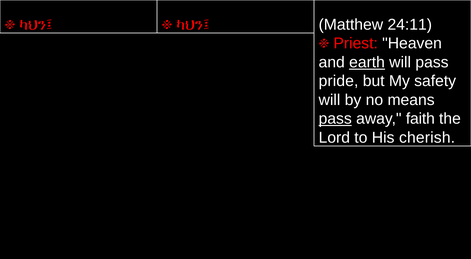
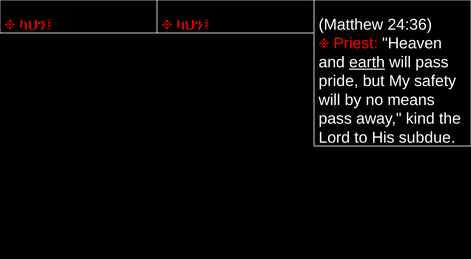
24:11: 24:11 -> 24:36 (410, 25)
pass underline: present -> none (335, 119)
faith: faith -> kind (420, 119)
cherish: cherish -> subdue (427, 138)
